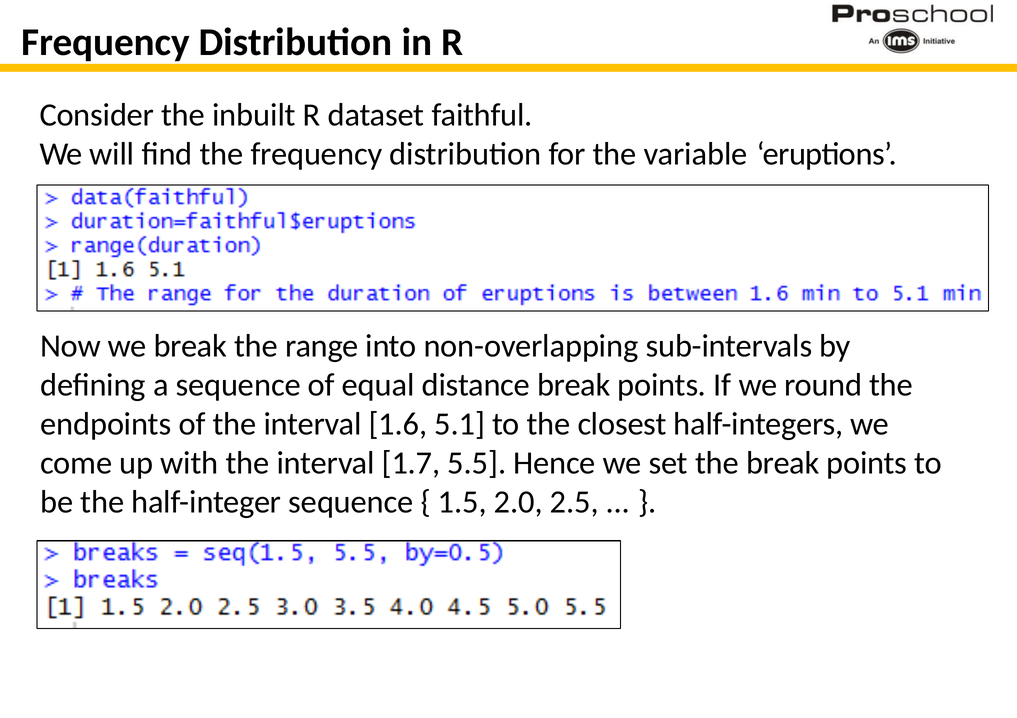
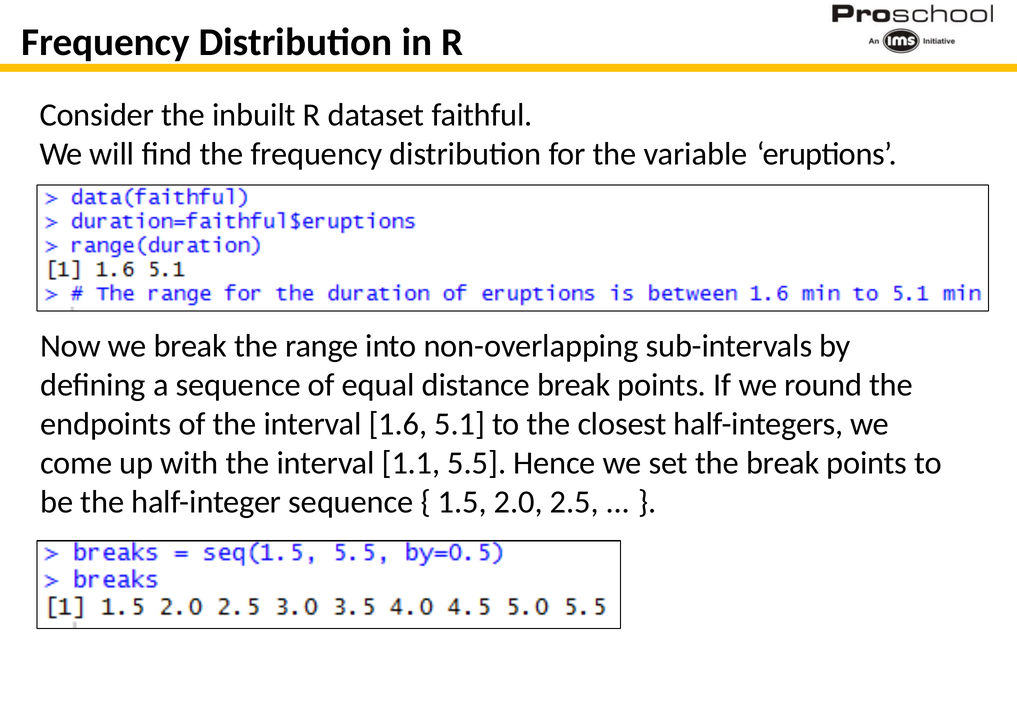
1.7: 1.7 -> 1.1 (411, 463)
